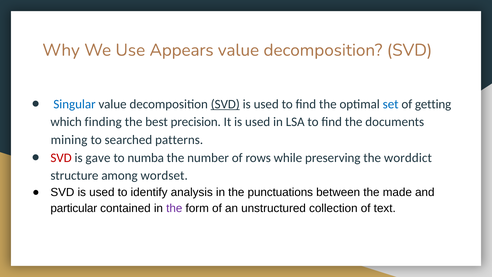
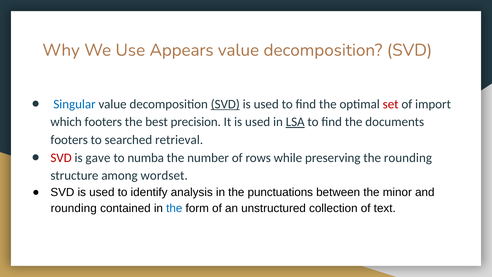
set colour: blue -> red (391, 104)
getting: getting -> import (433, 104)
which finding: finding -> footers (103, 122)
LSA underline: none -> present (295, 122)
mining: mining -> footers (69, 140)
patterns: patterns -> retrieval (179, 140)
the worddict: worddict -> rounding (408, 158)
made: made -> minor (397, 192)
particular: particular -> rounding (74, 208)
the colour: purple -> blue (174, 208)
